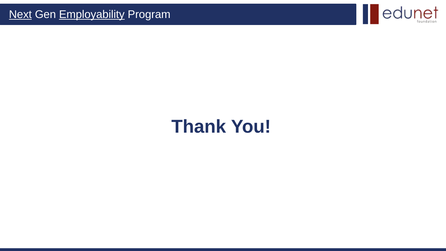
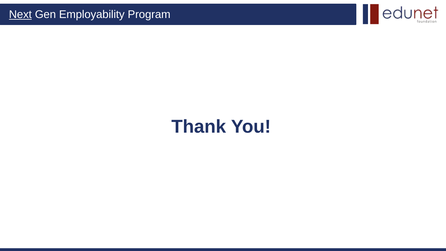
Employability underline: present -> none (92, 14)
